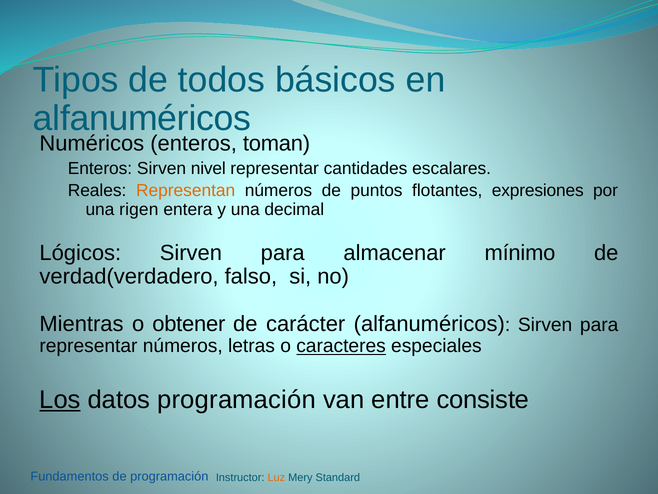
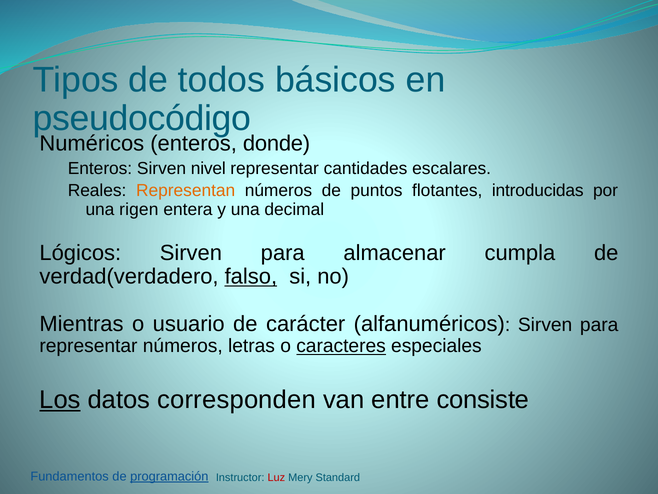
alfanuméricos: alfanuméricos -> pseudocódigo (142, 118)
toman: toman -> donde (277, 144)
expresiones: expresiones -> introducidas (538, 190)
mínimo: mínimo -> cumpla (520, 253)
falso underline: none -> present (251, 276)
obtener: obtener -> usuario (189, 324)
datos programación: programación -> corresponden (237, 400)
programación underline: none -> present (169, 476)
Luz colour: orange -> red (276, 477)
